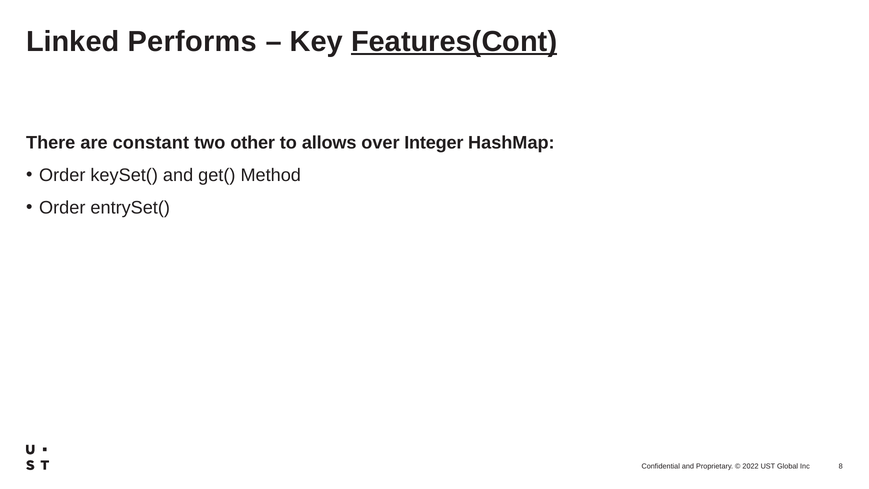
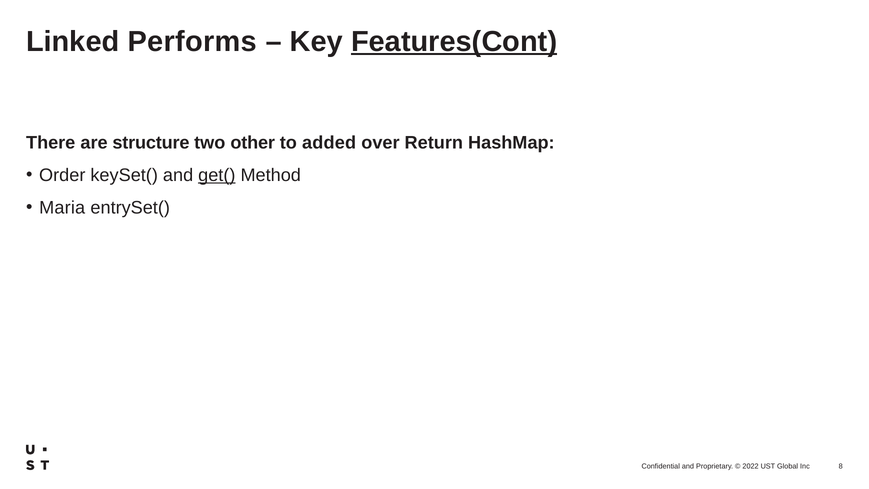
constant: constant -> structure (151, 143)
allows: allows -> added (329, 143)
Integer: Integer -> Return (434, 143)
get( underline: none -> present (217, 175)
Order: Order -> Maria (62, 208)
